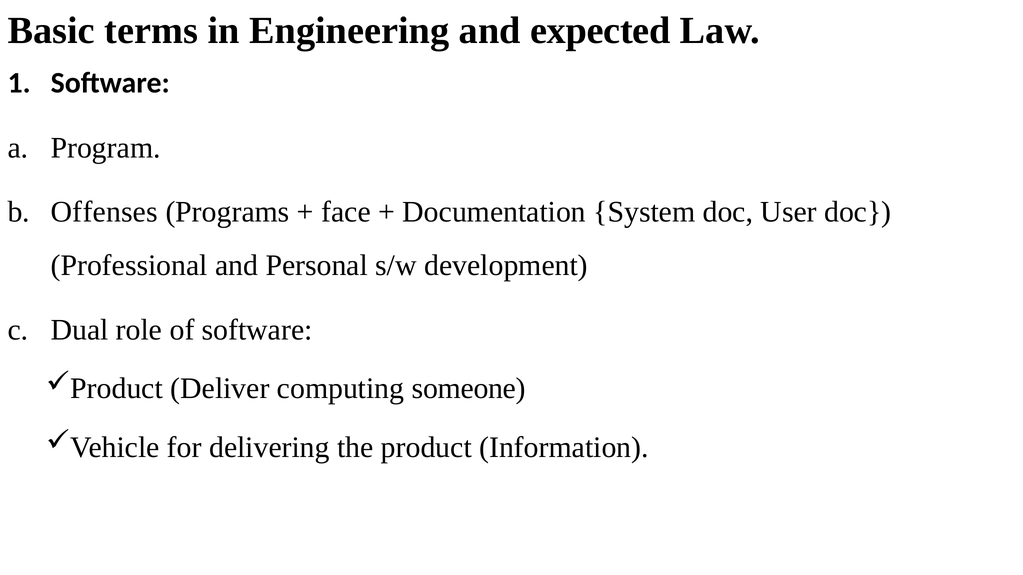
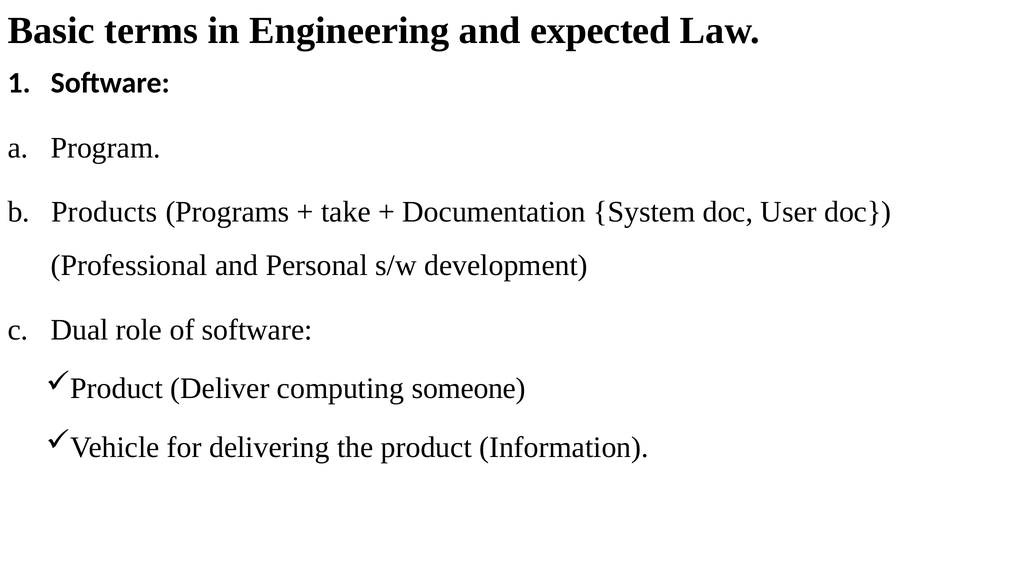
Offenses: Offenses -> Products (104, 212)
face: face -> take (346, 212)
